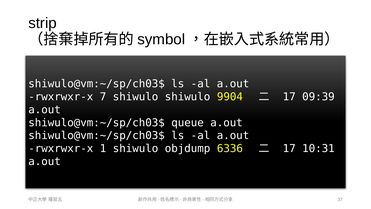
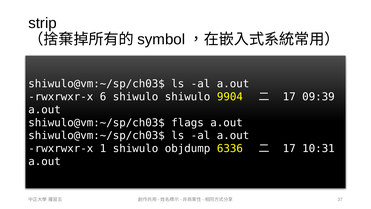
7: 7 -> 6 (103, 97)
queue: queue -> flags (188, 122)
